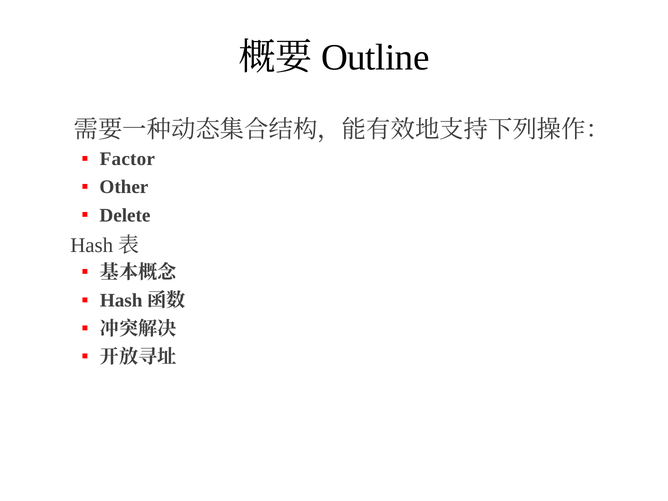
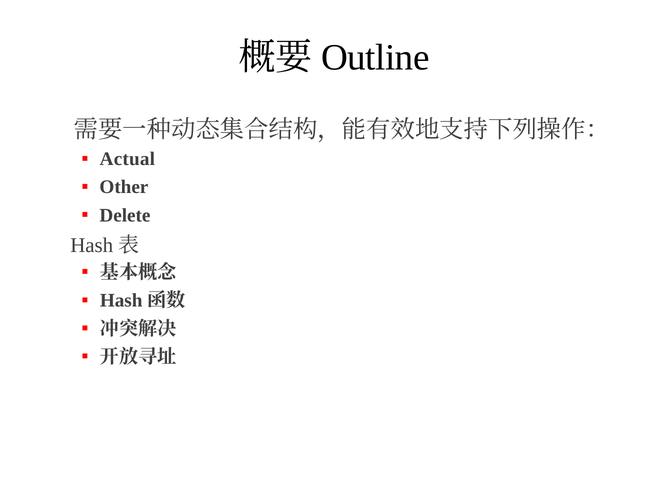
Factor: Factor -> Actual (127, 159)
